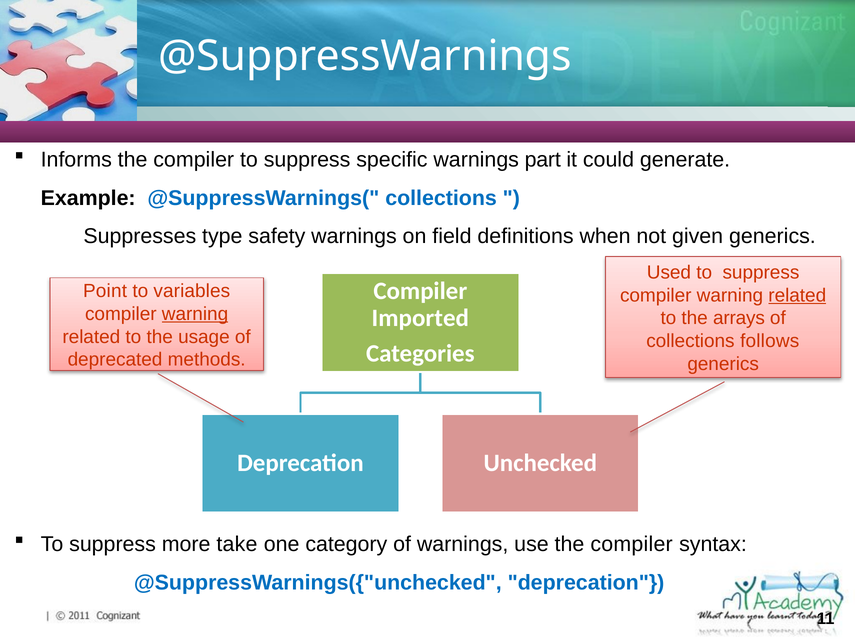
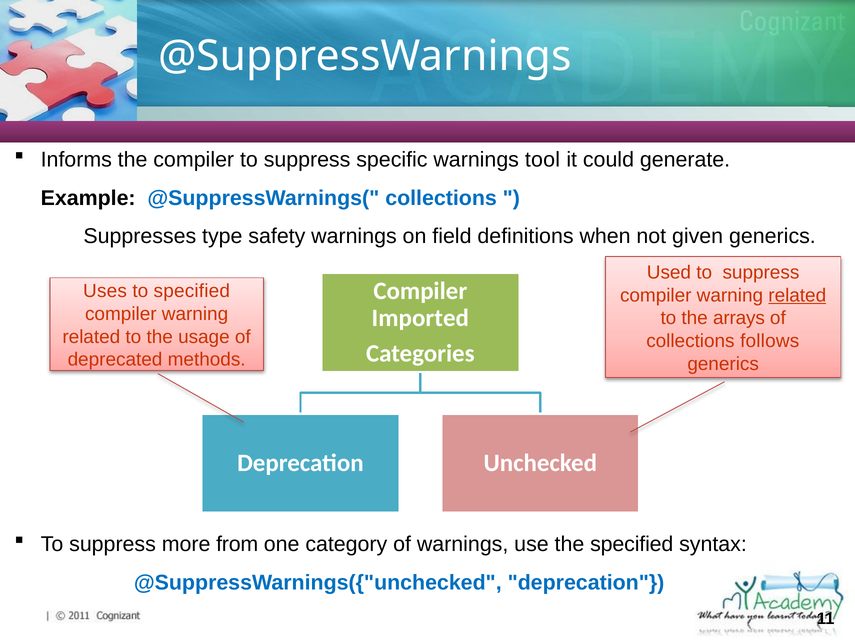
part: part -> tool (543, 160)
Point: Point -> Uses (105, 291)
to variables: variables -> specified (192, 291)
warning underline: present -> none (195, 314)
take: take -> from (237, 544)
use the compiler: compiler -> specified (632, 544)
